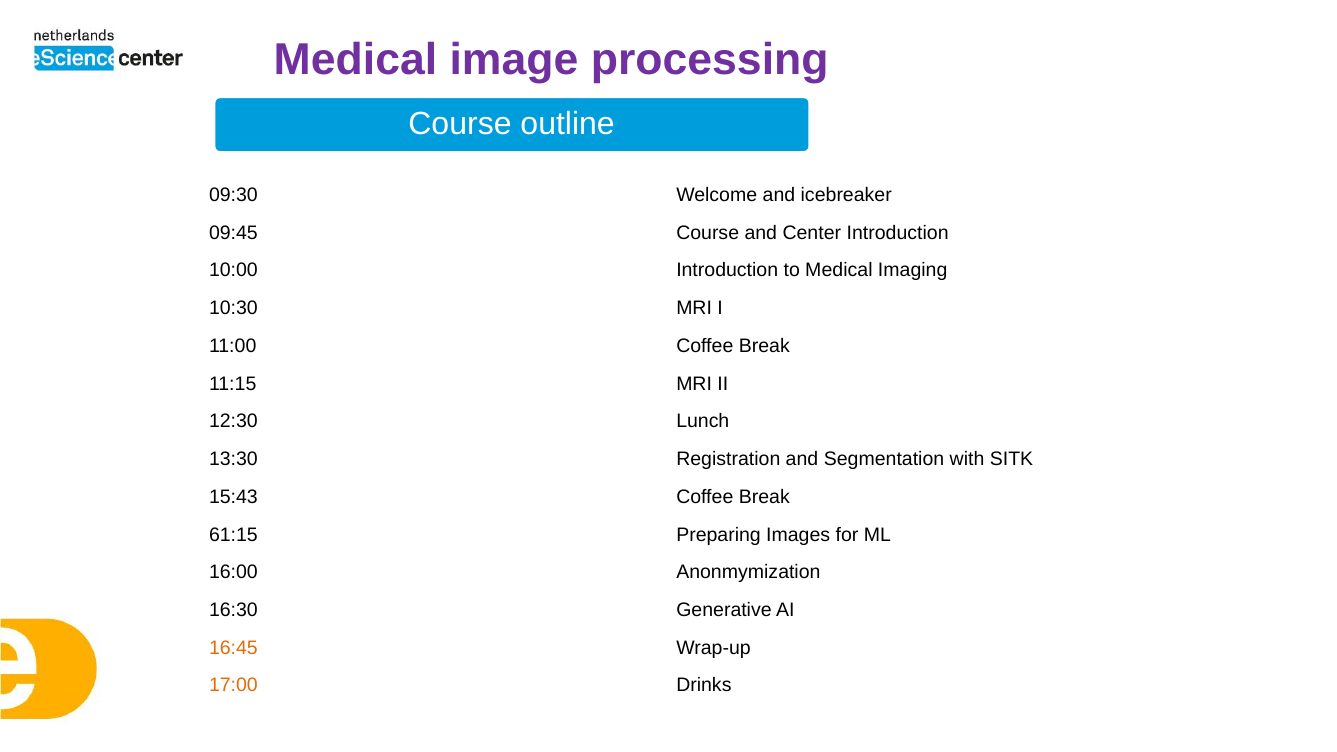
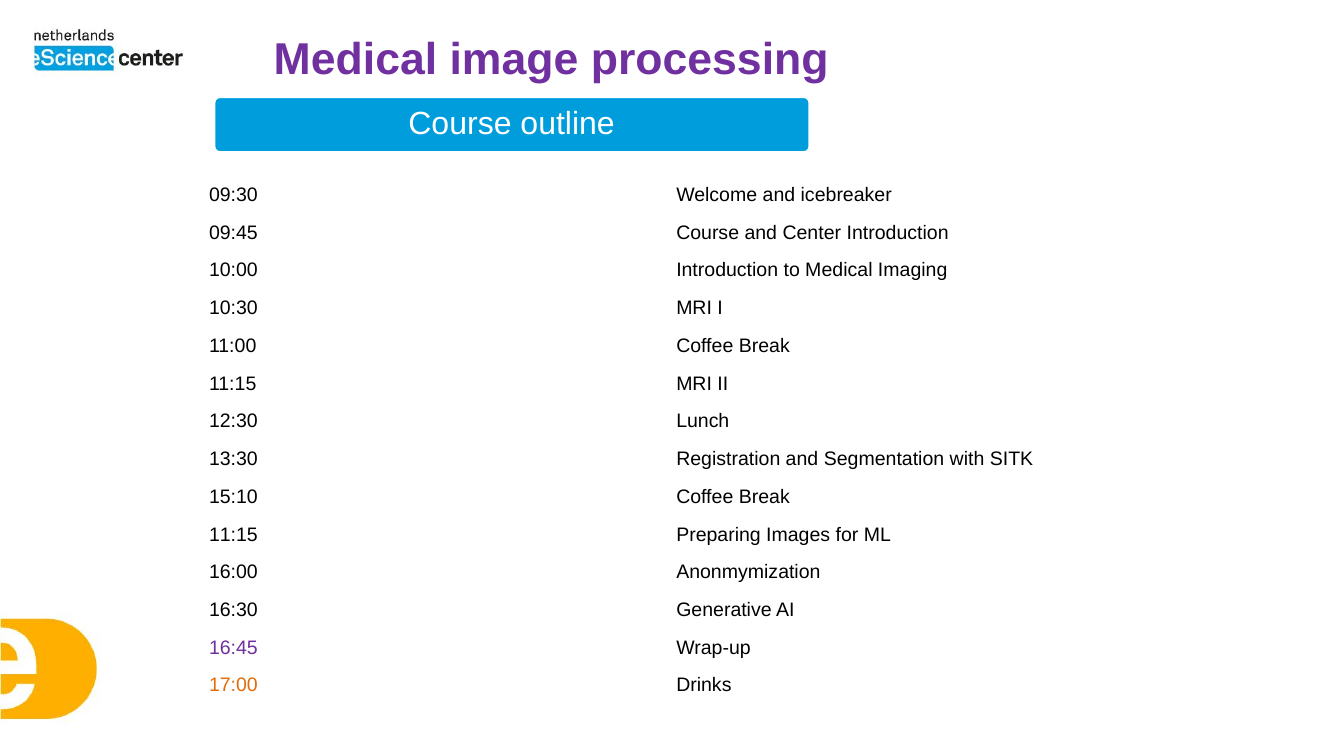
15:43: 15:43 -> 15:10 (233, 497)
61:15: 61:15 -> 11:15 (233, 535)
16:45 colour: orange -> purple (233, 648)
